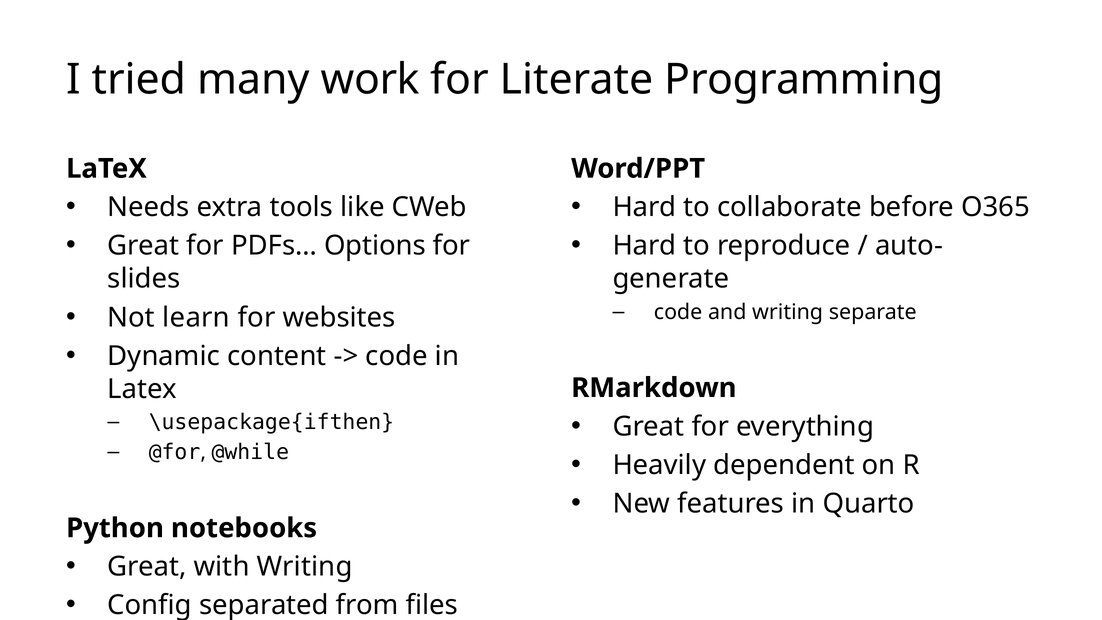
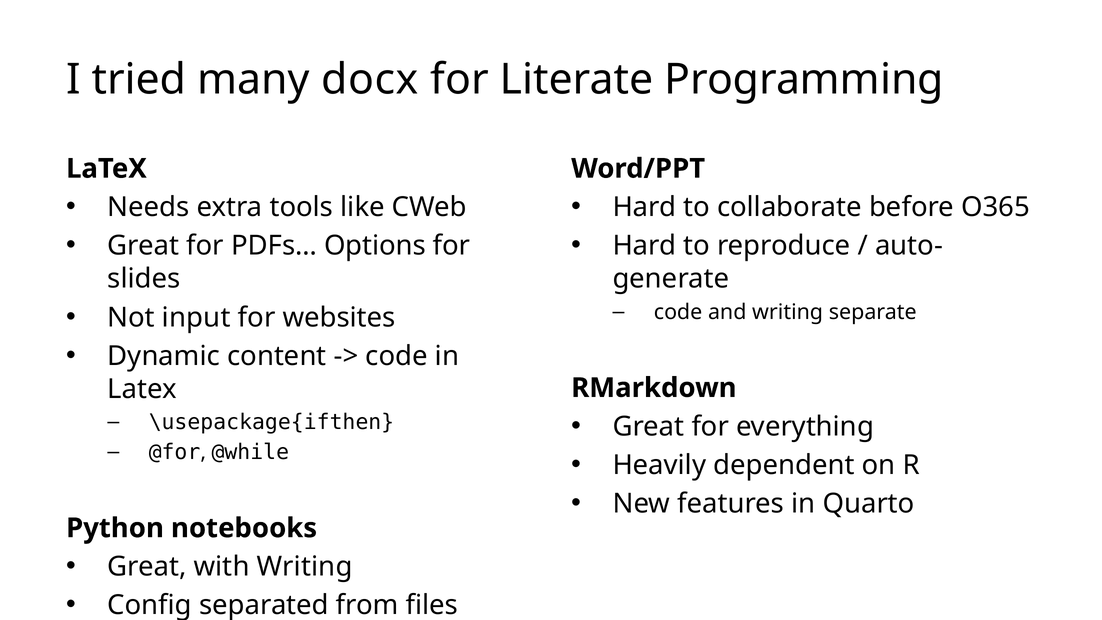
work: work -> docx (370, 79)
learn: learn -> input (196, 317)
